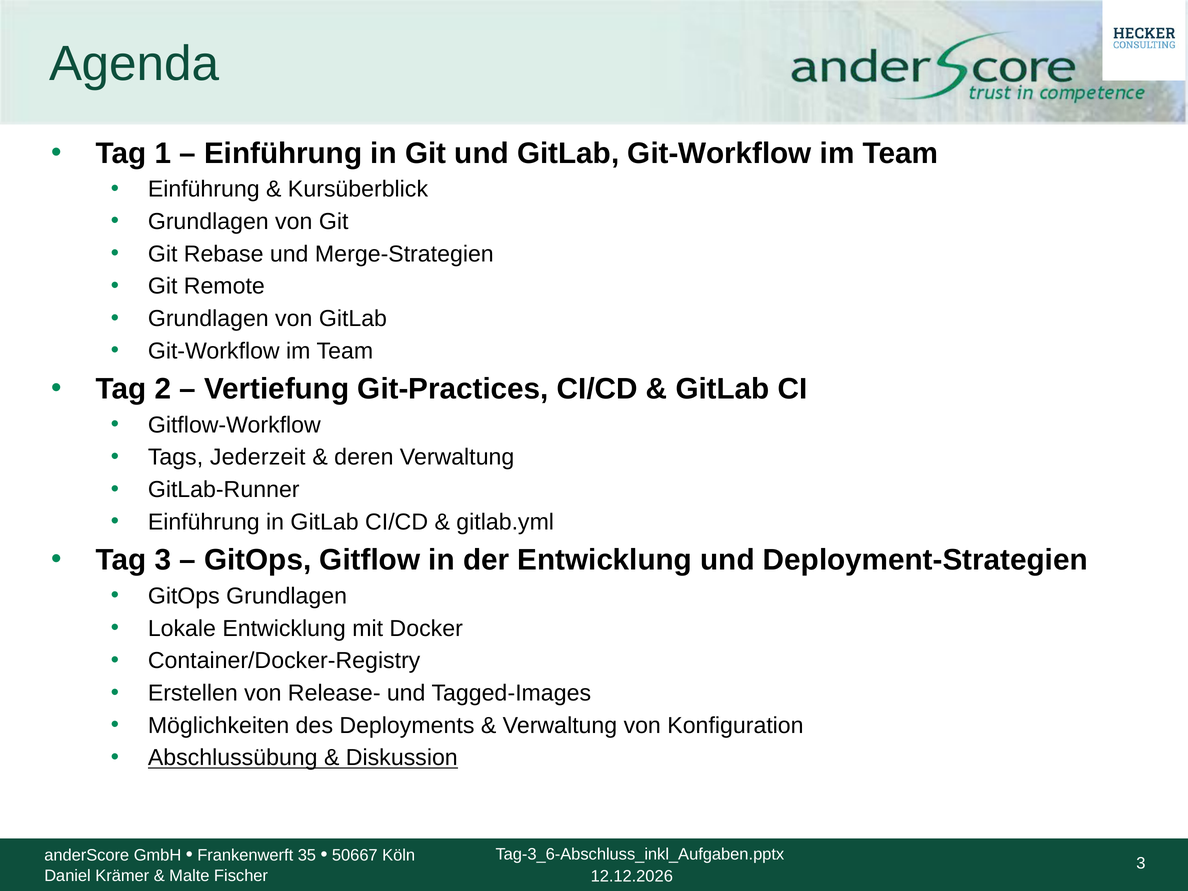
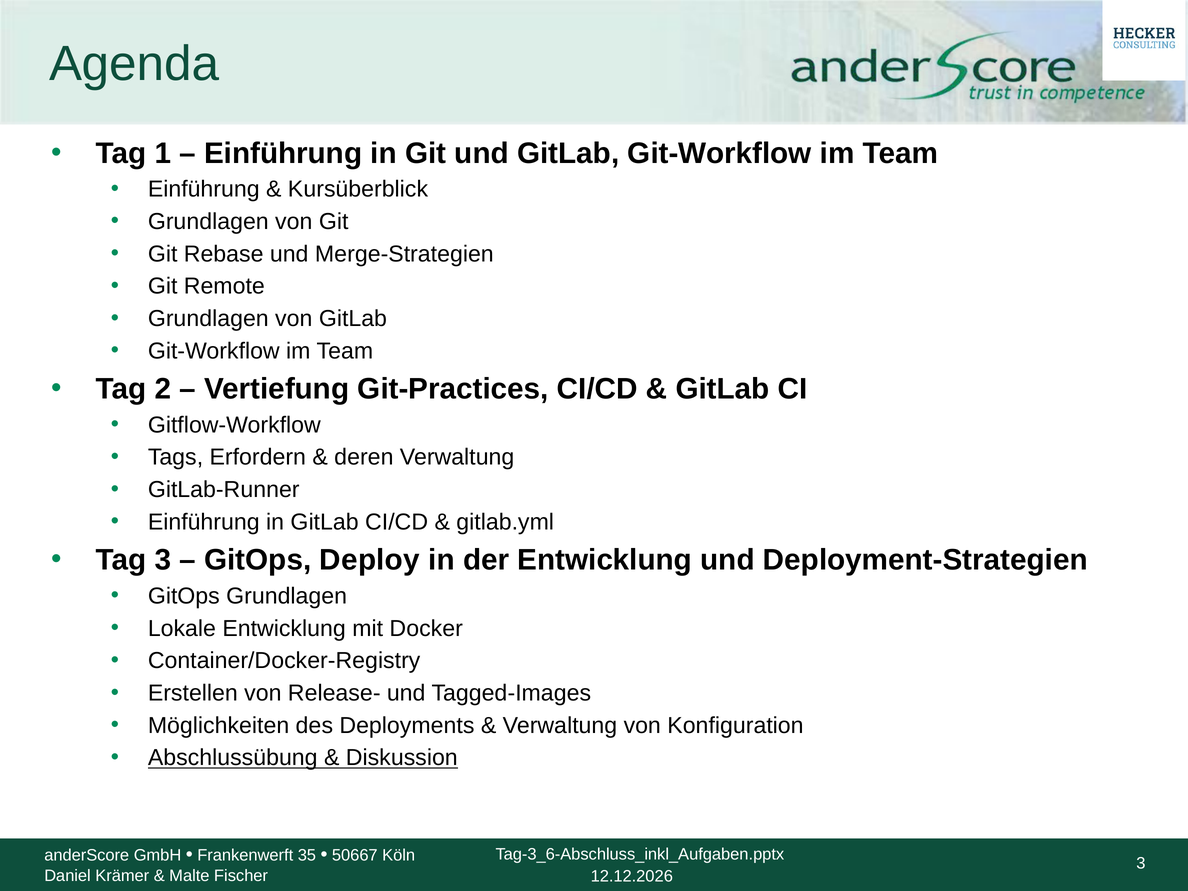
Jederzeit: Jederzeit -> Erfordern (258, 457)
Gitflow: Gitflow -> Deploy (370, 560)
